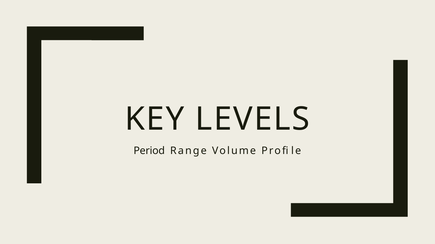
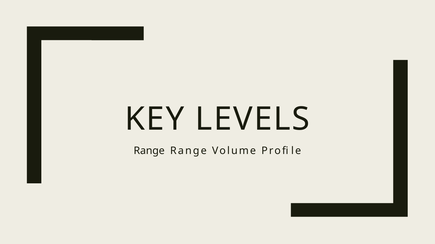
Period: Period -> Range (149, 151)
